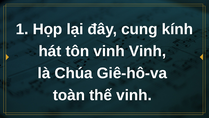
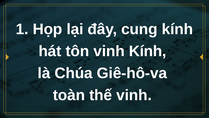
vinh Vinh: Vinh -> Kính (148, 51)
